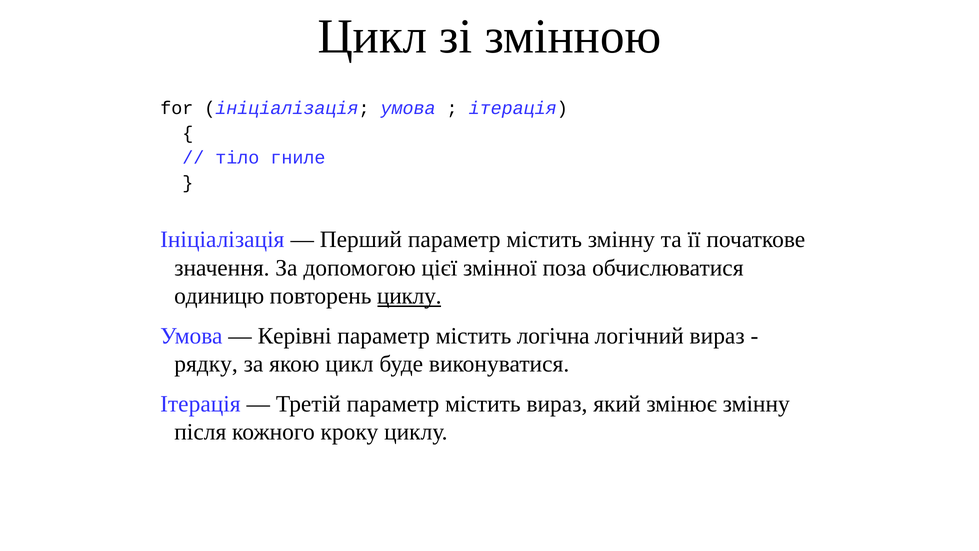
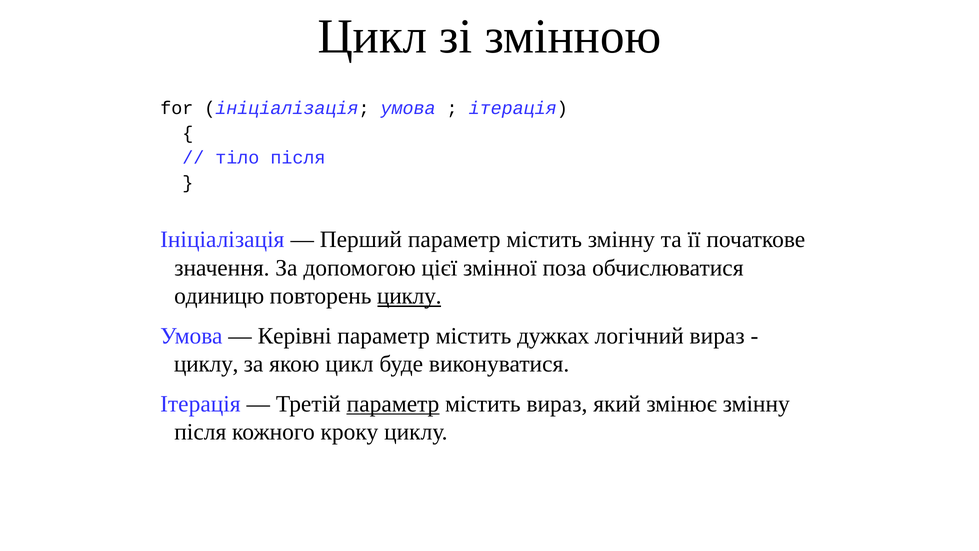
тіло гниле: гниле -> після (298, 158)
логічна: логічна -> дужках (553, 336)
рядку: рядку -> циклу (206, 364)
параметр underline: none -> present (393, 404)
